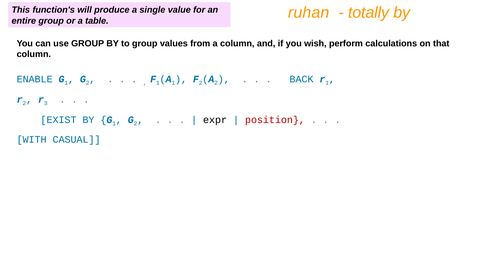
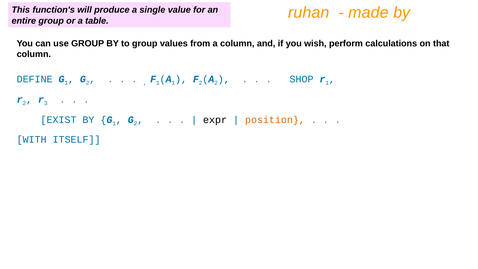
totally: totally -> made (368, 12)
ENABLE: ENABLE -> DEFINE (35, 79)
BACK: BACK -> SHOP (302, 79)
position colour: red -> orange (275, 120)
CASUAL: CASUAL -> ITSELF (77, 139)
